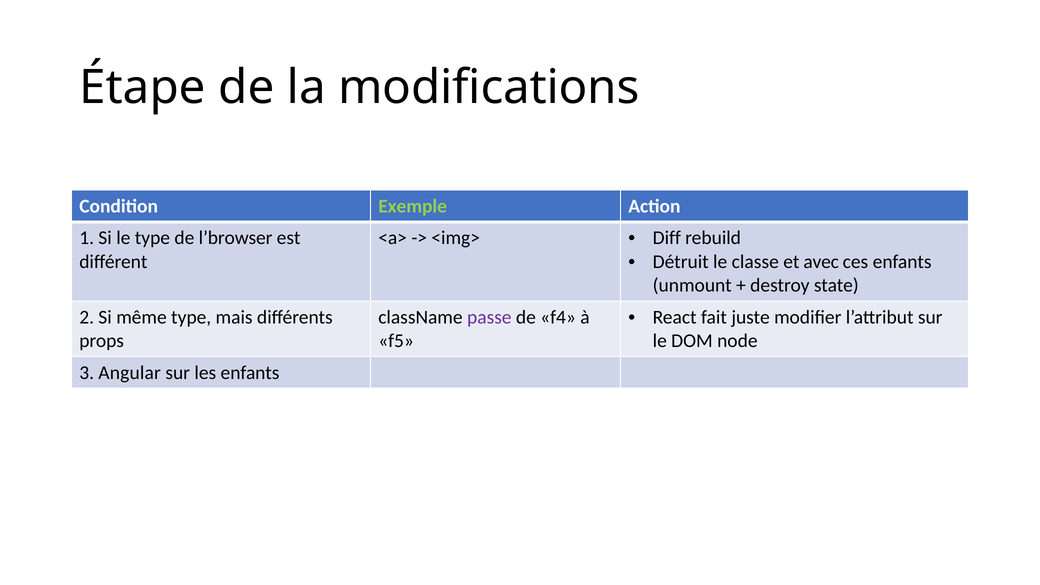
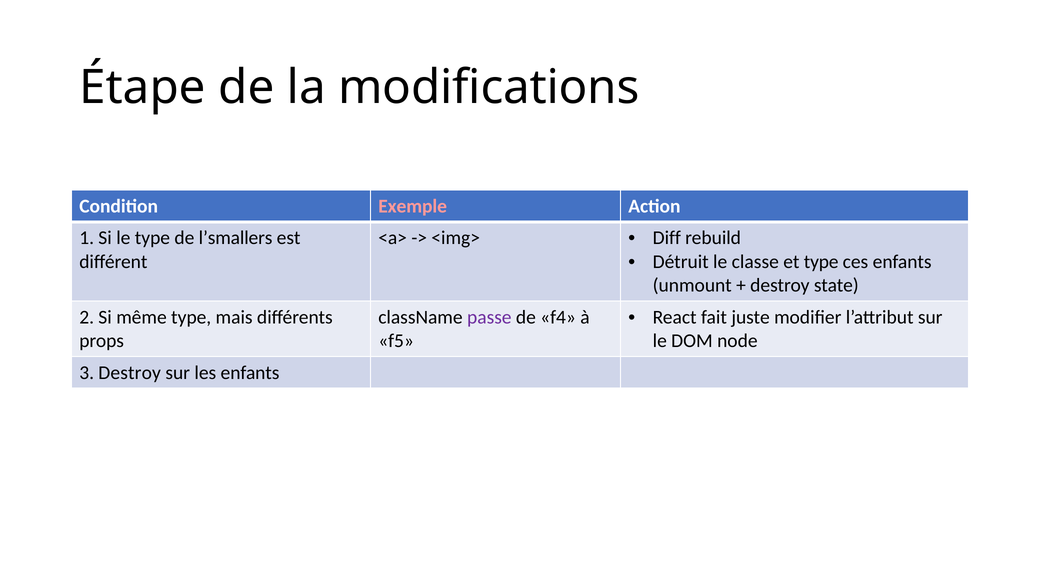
Exemple colour: light green -> pink (413, 206)
l’browser: l’browser -> l’smallers (236, 238)
et avec: avec -> type (821, 262)
3 Angular: Angular -> Destroy (130, 373)
